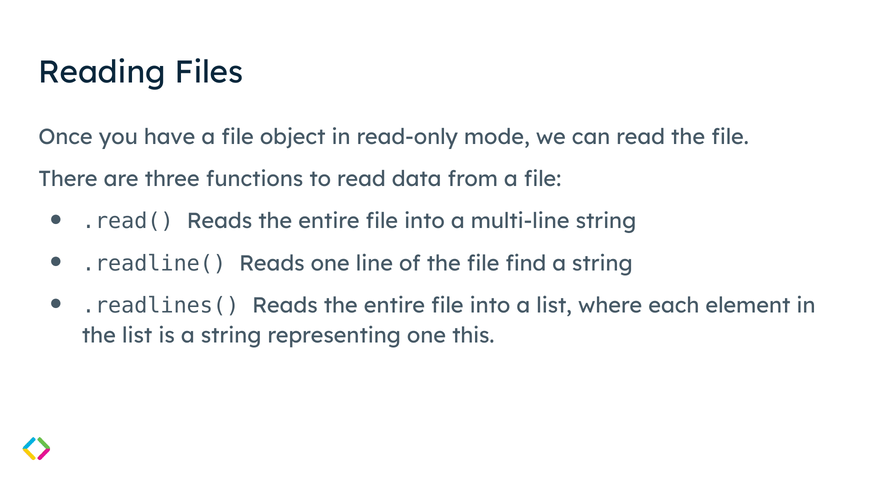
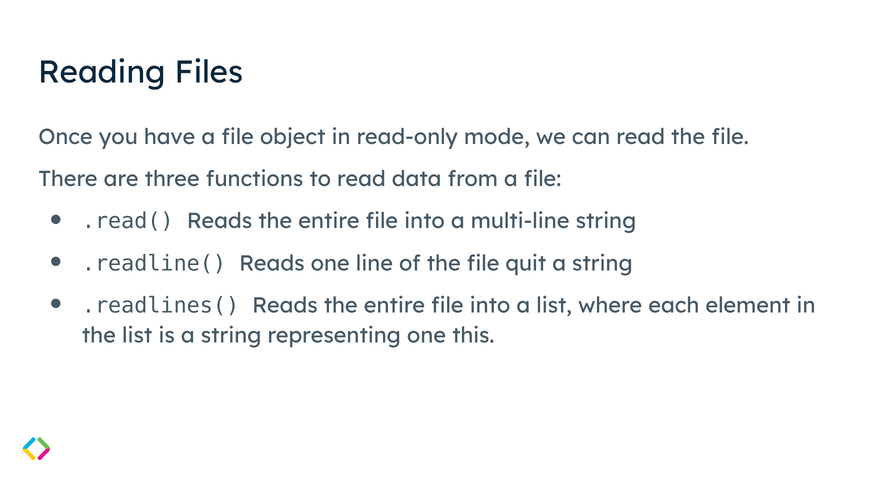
find: find -> quit (526, 263)
